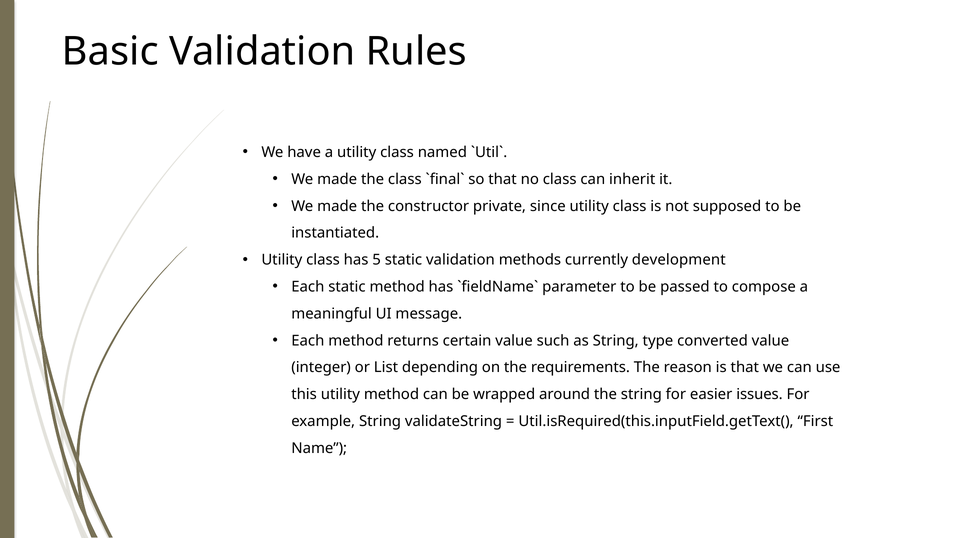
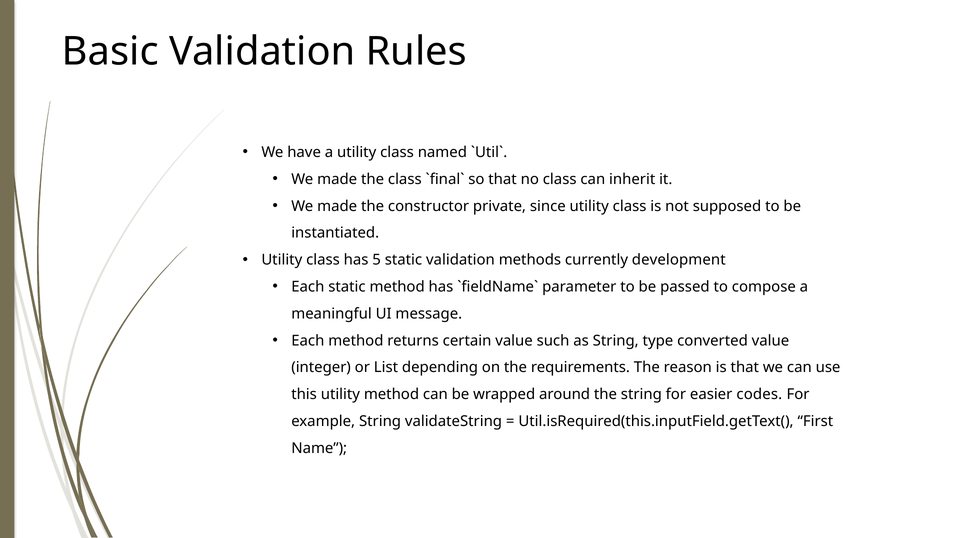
issues: issues -> codes (759, 395)
